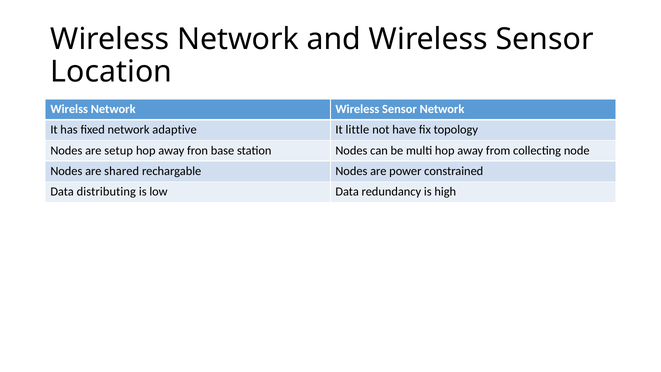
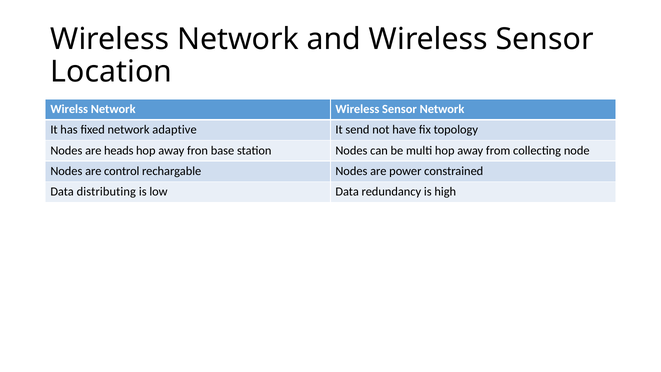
little: little -> send (357, 130)
setup: setup -> heads (119, 150)
shared: shared -> control (122, 171)
